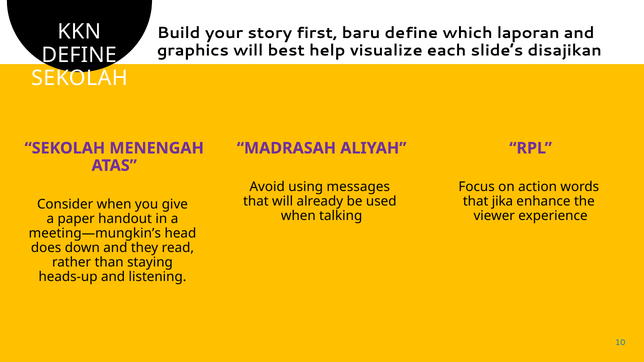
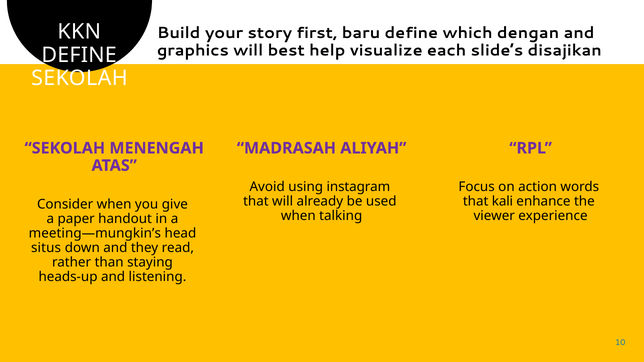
laporan: laporan -> dengan (528, 33)
messages: messages -> instagram (358, 187)
jika: jika -> kali (502, 202)
does: does -> situs (46, 248)
